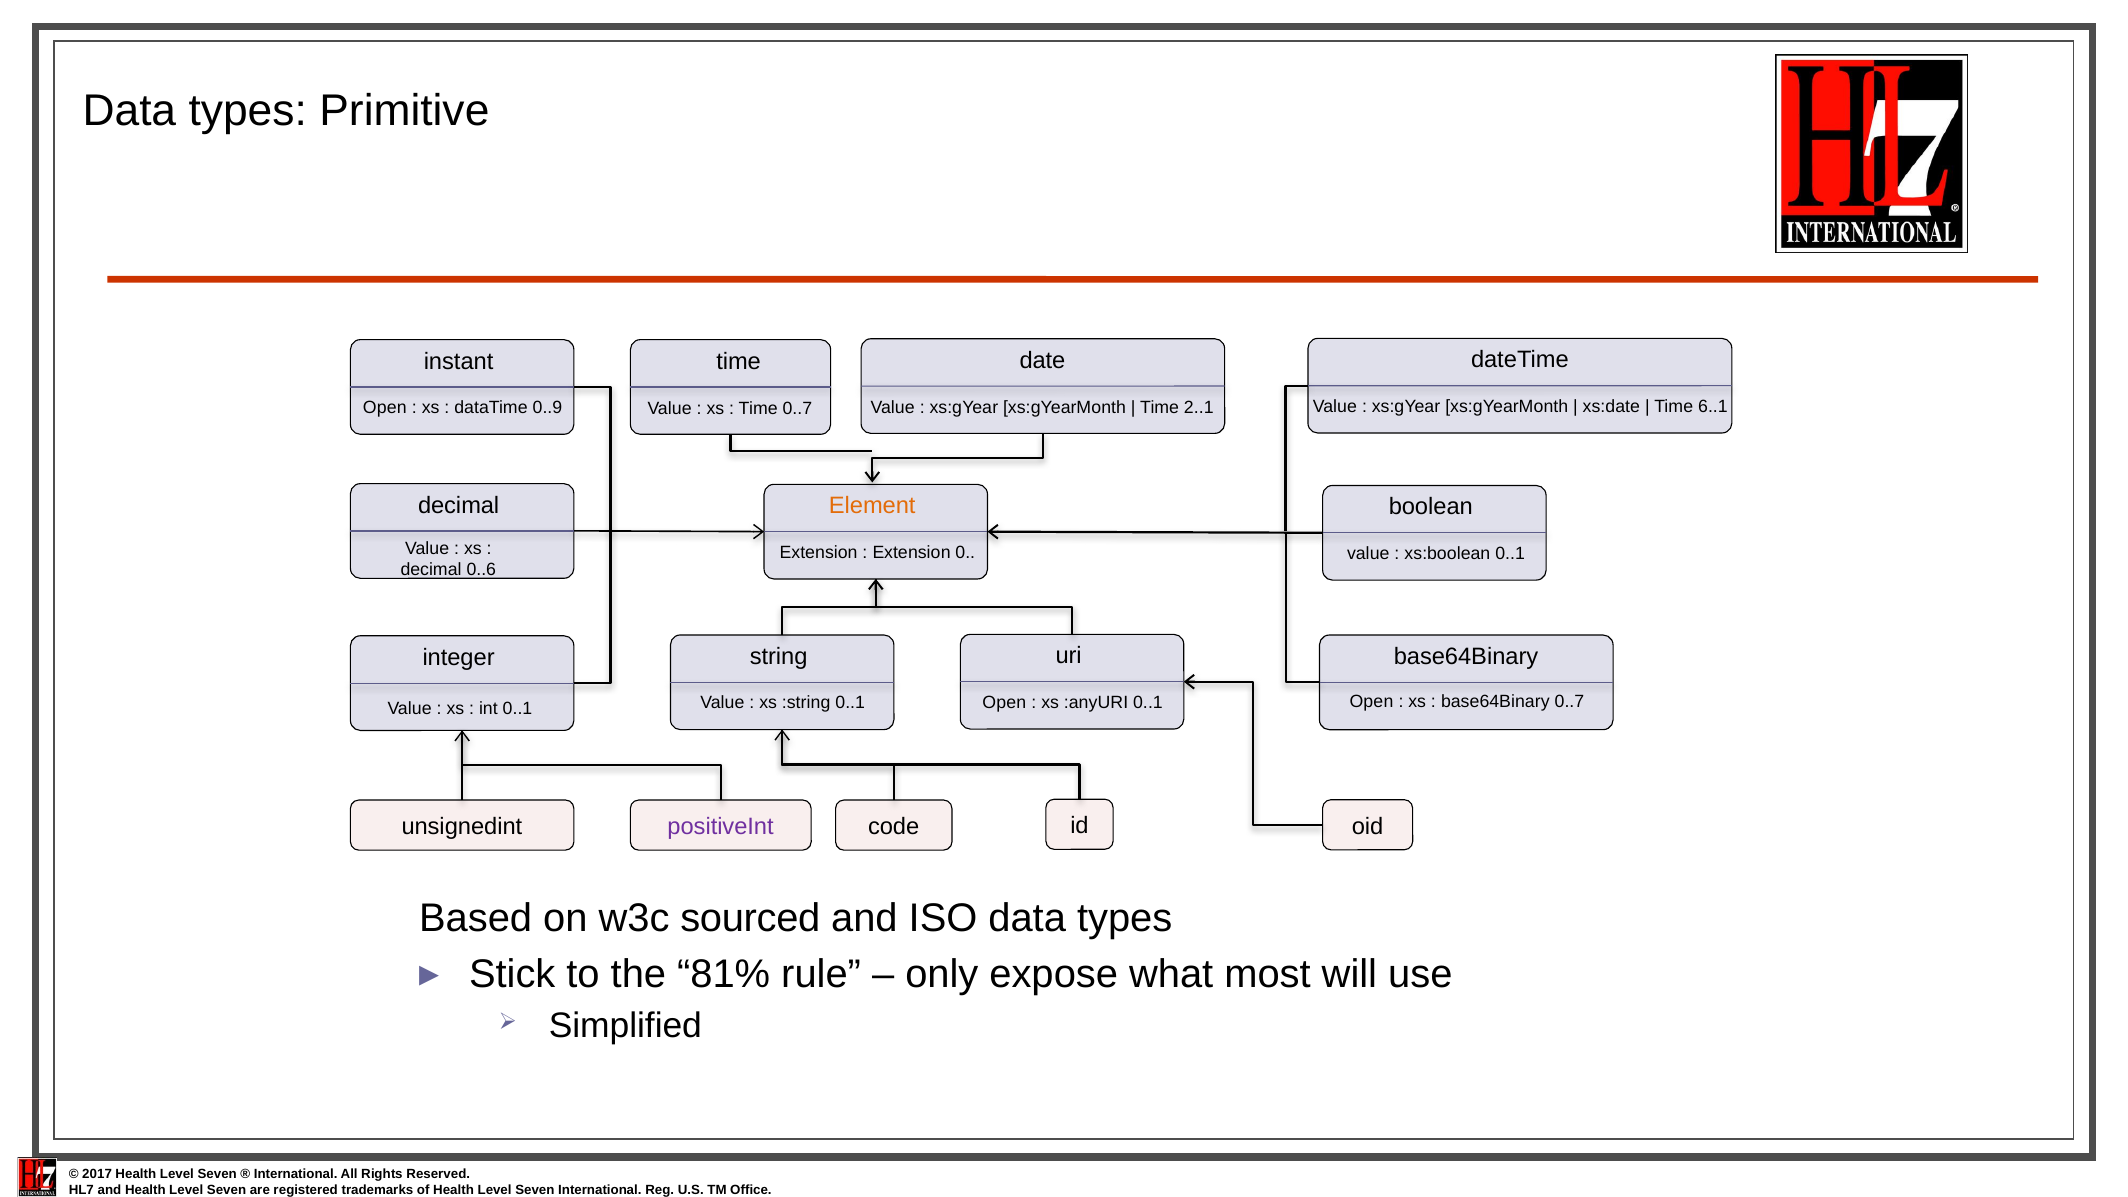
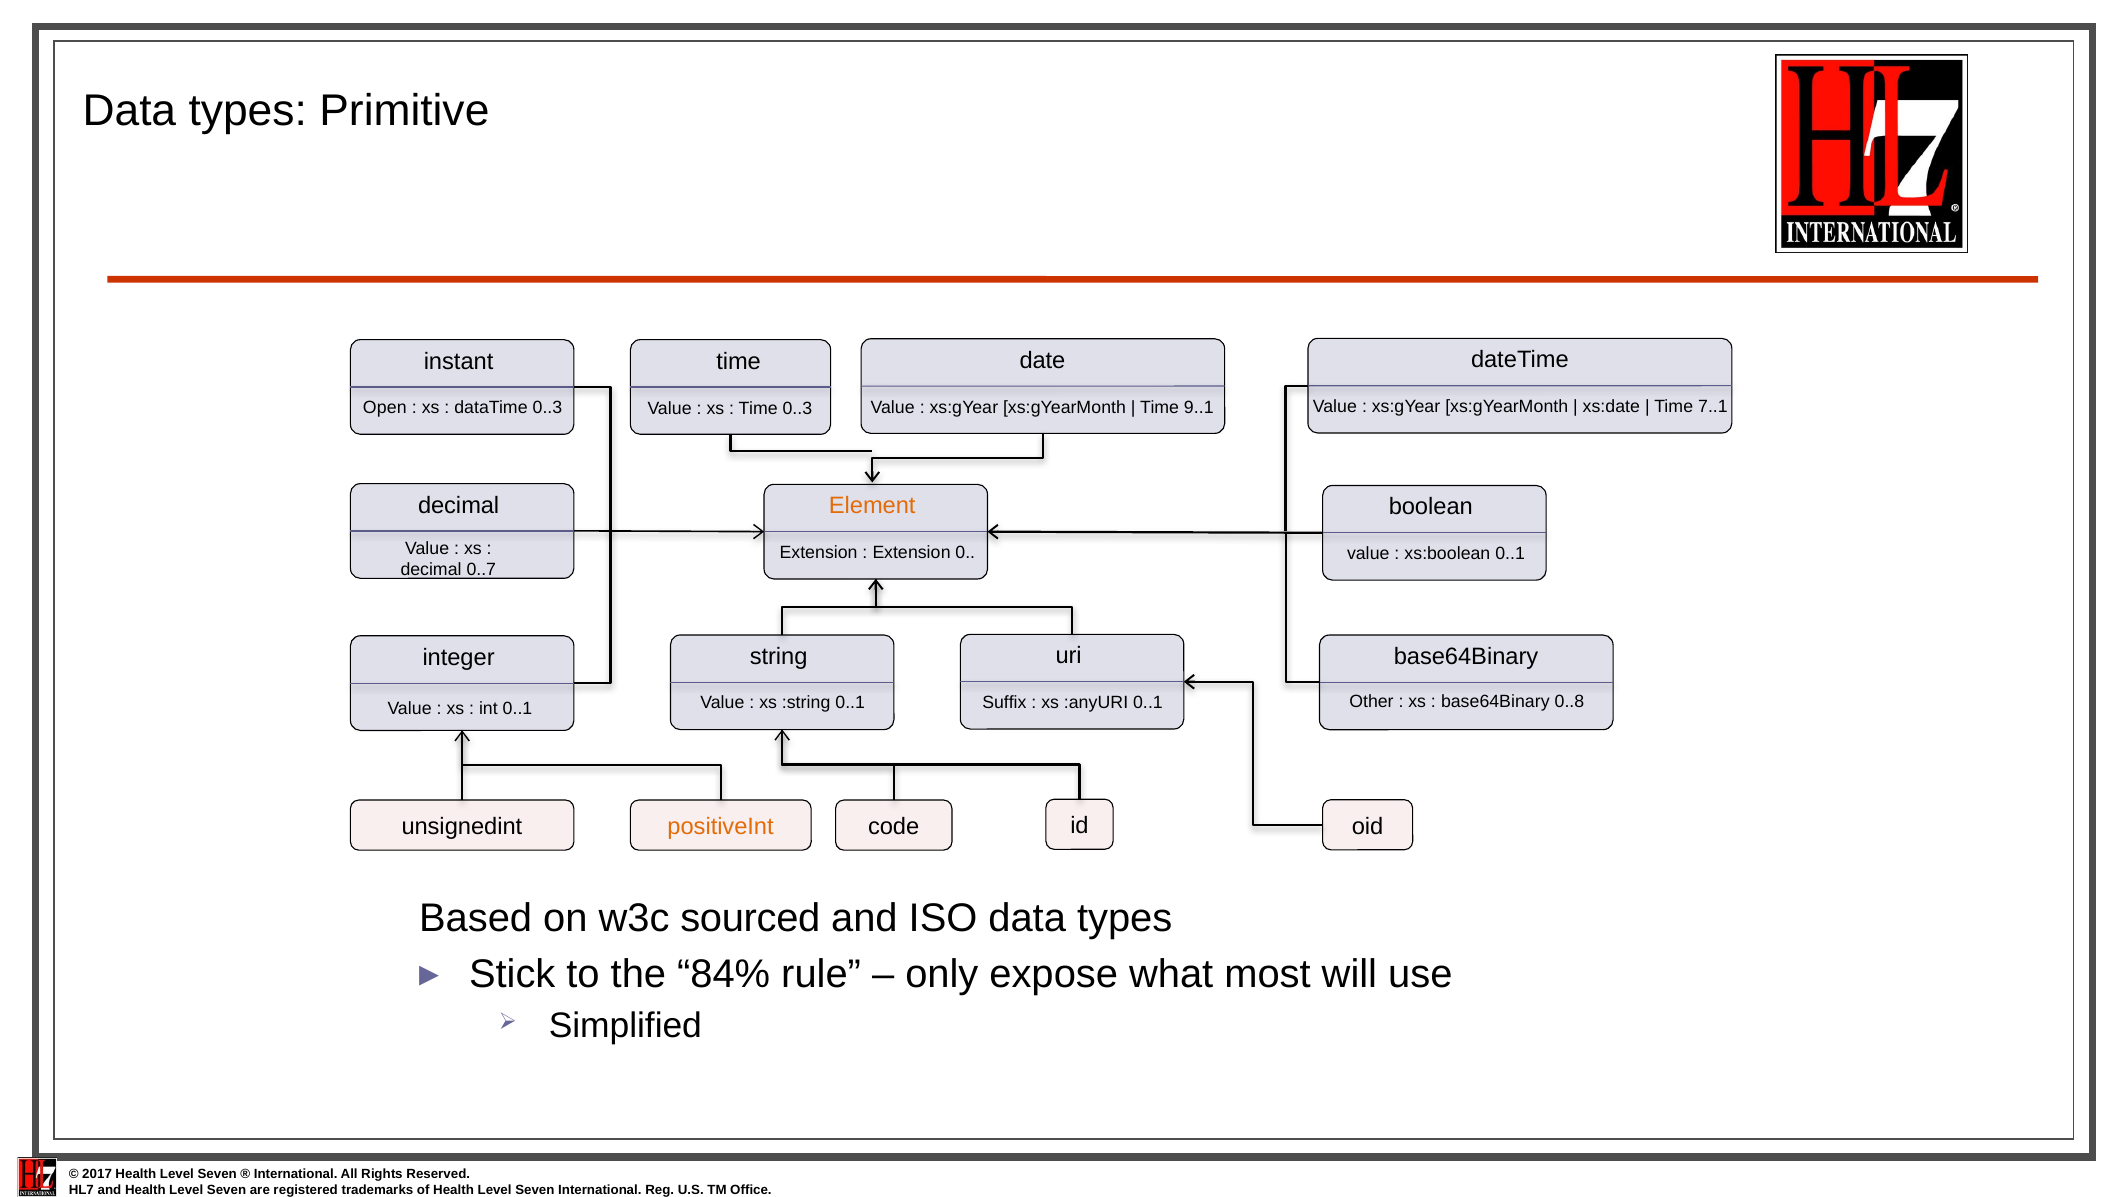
6..1: 6..1 -> 7..1 (1713, 407)
2..1: 2..1 -> 9..1 (1199, 407)
dataTime 0..9: 0..9 -> 0..3 (547, 407)
Time 0..7: 0..7 -> 0..3 (797, 408)
0..6: 0..6 -> 0..7 (481, 569)
Open: Open -> Other (1372, 702)
base64Binary 0..7: 0..7 -> 0..8 (1569, 702)
Open: Open -> Suffix (1004, 702)
positiveInt colour: purple -> orange (721, 827)
81%: 81% -> 84% (724, 974)
